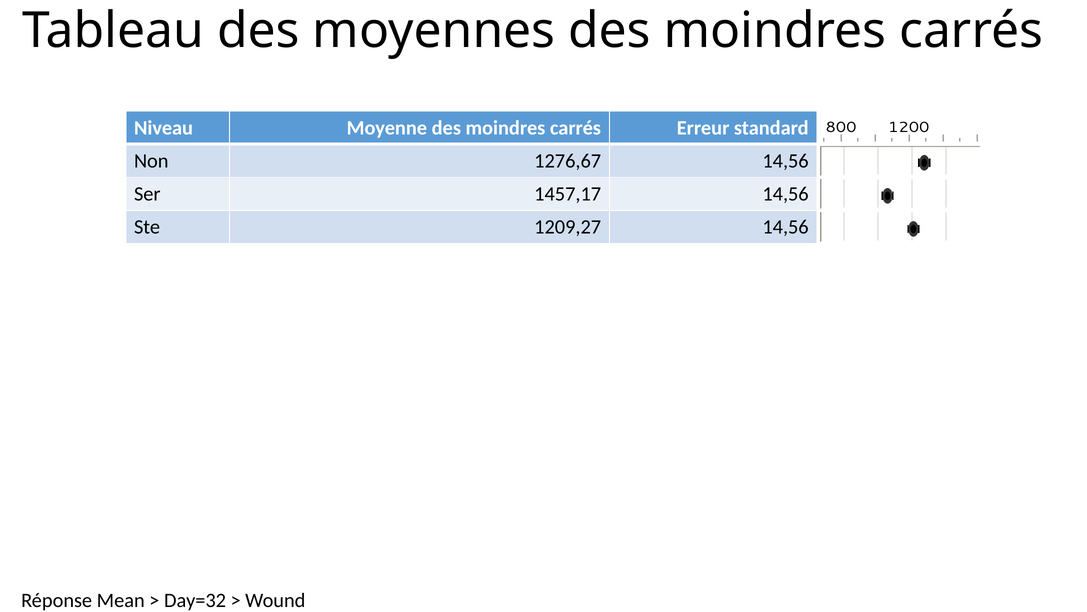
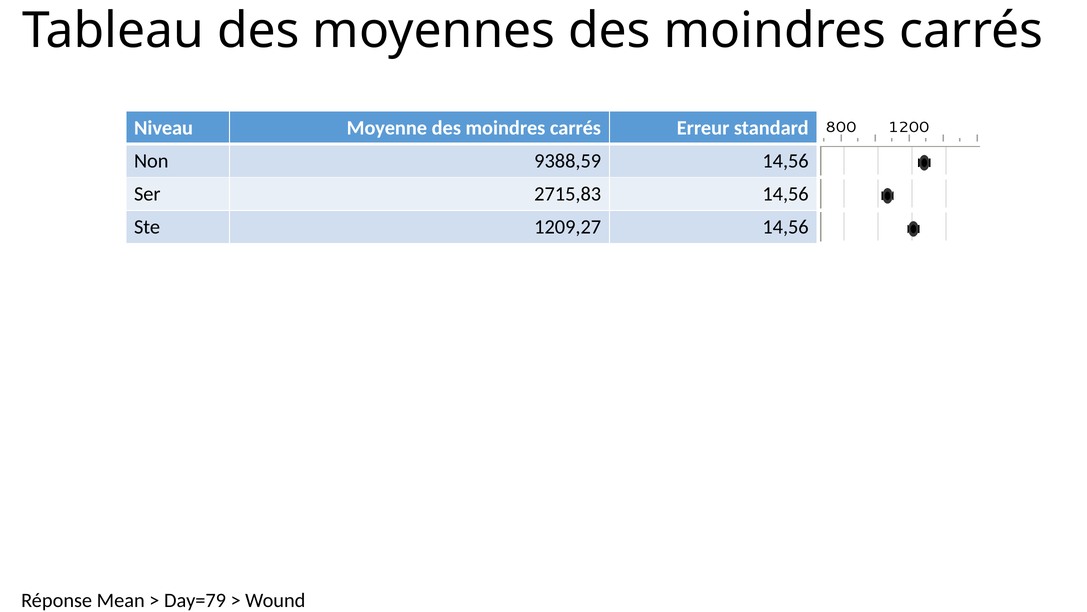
1276,67: 1276,67 -> 9388,59 (568, 161)
1457,17: 1457,17 -> 2715,83 (568, 194)
Day=32: Day=32 -> Day=79 (195, 600)
